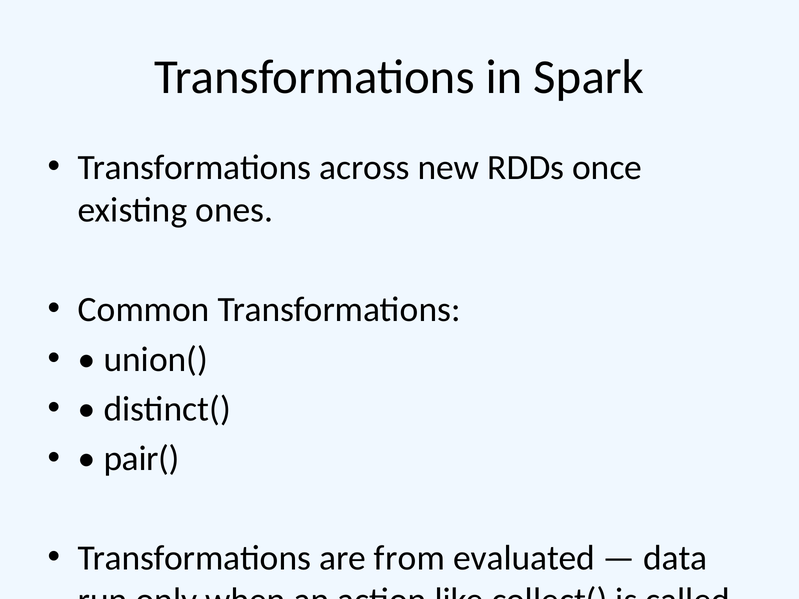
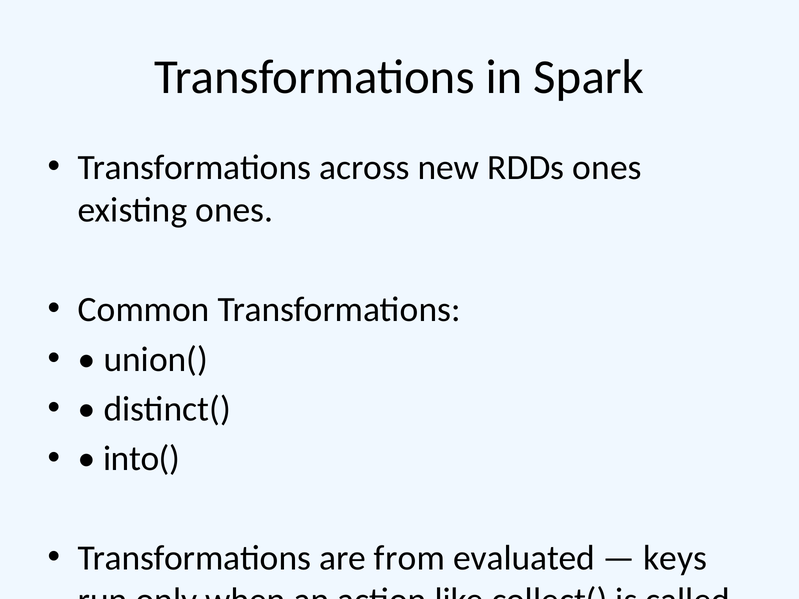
RDDs once: once -> ones (607, 168)
pair(: pair( -> into( (142, 459)
data: data -> keys (675, 558)
